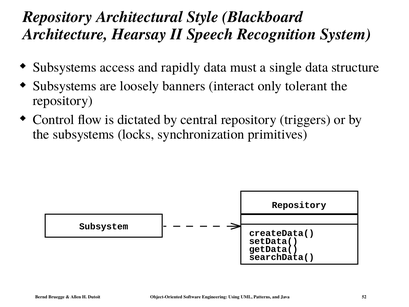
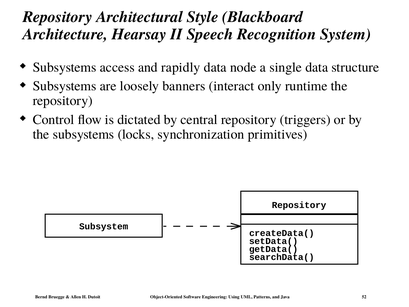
must: must -> node (243, 67)
tolerant: tolerant -> runtime (306, 86)
